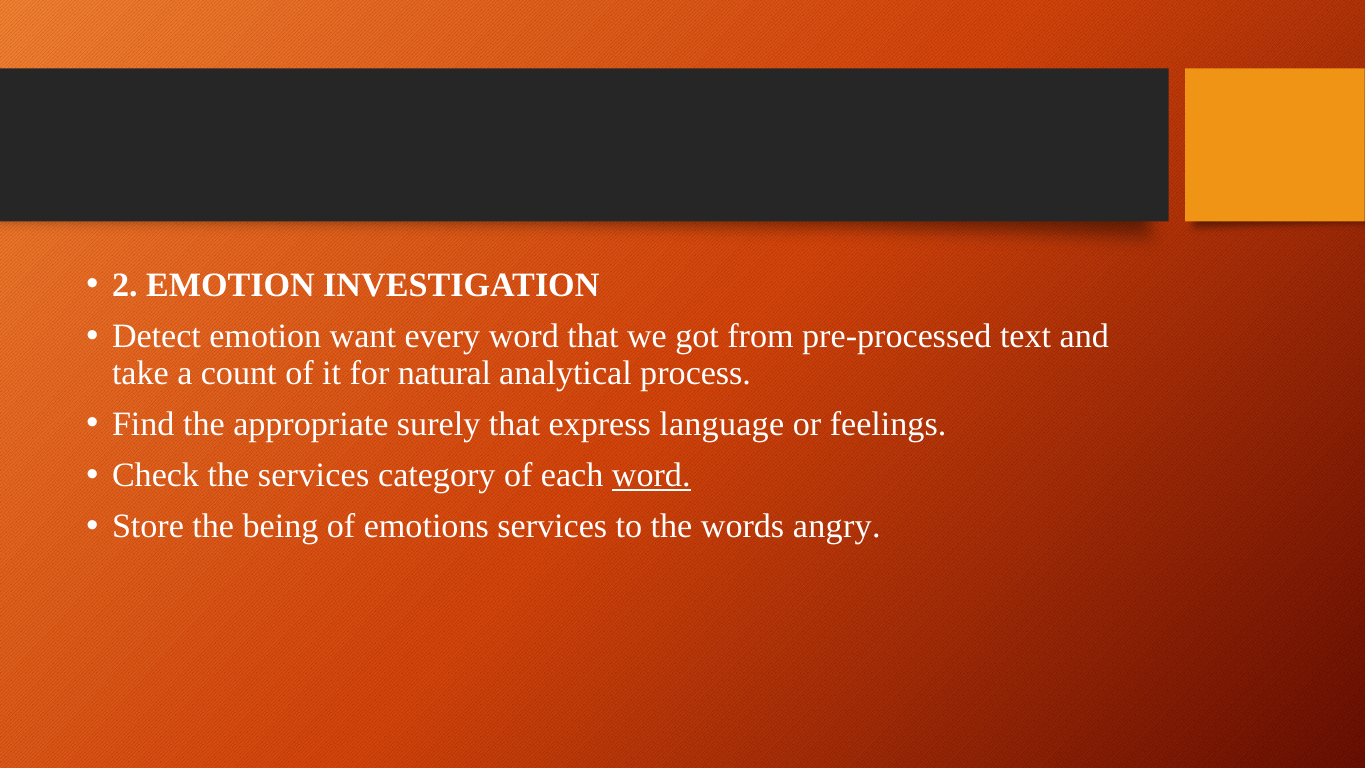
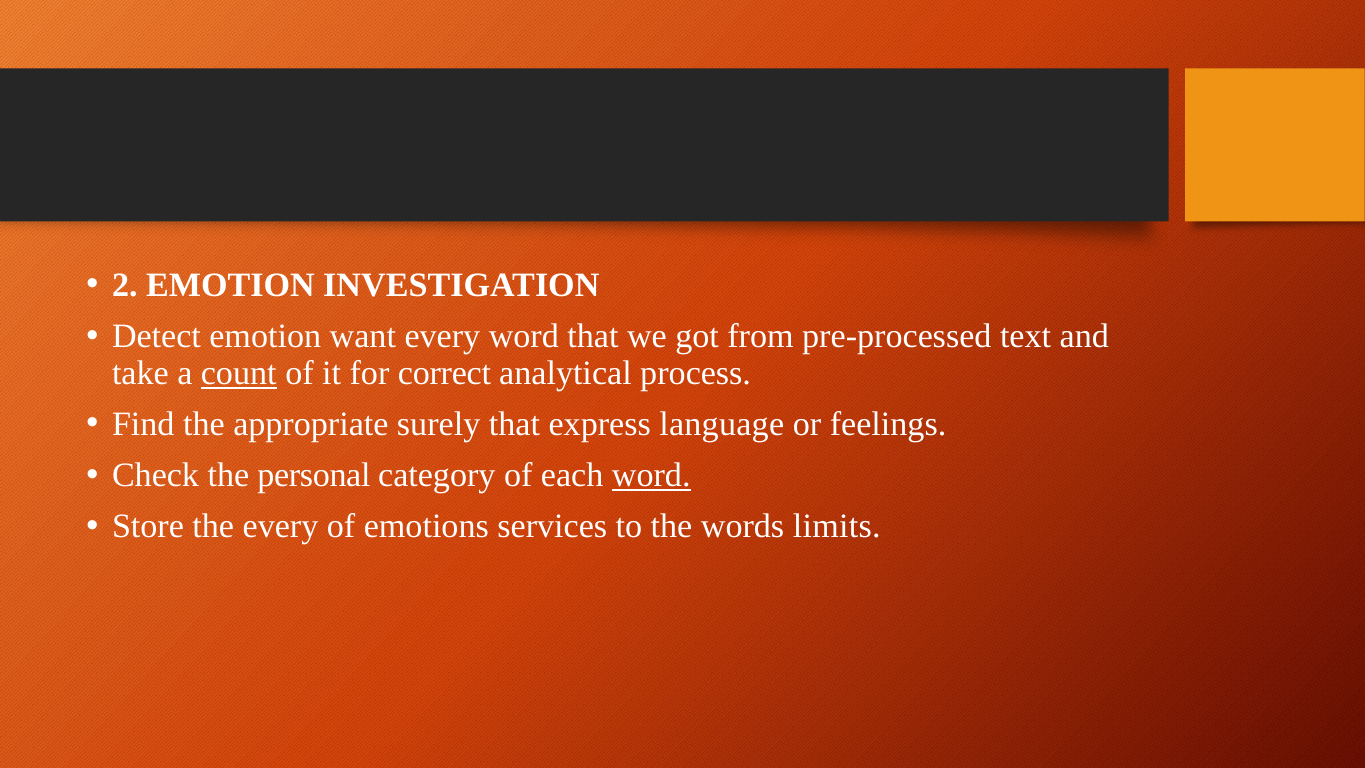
count underline: none -> present (239, 373)
natural: natural -> correct (444, 373)
the services: services -> personal (314, 475)
the being: being -> every (281, 526)
angry: angry -> limits (837, 526)
